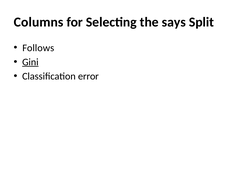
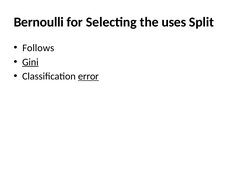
Columns: Columns -> Bernoulli (39, 22)
says: says -> uses (174, 22)
error underline: none -> present (88, 76)
